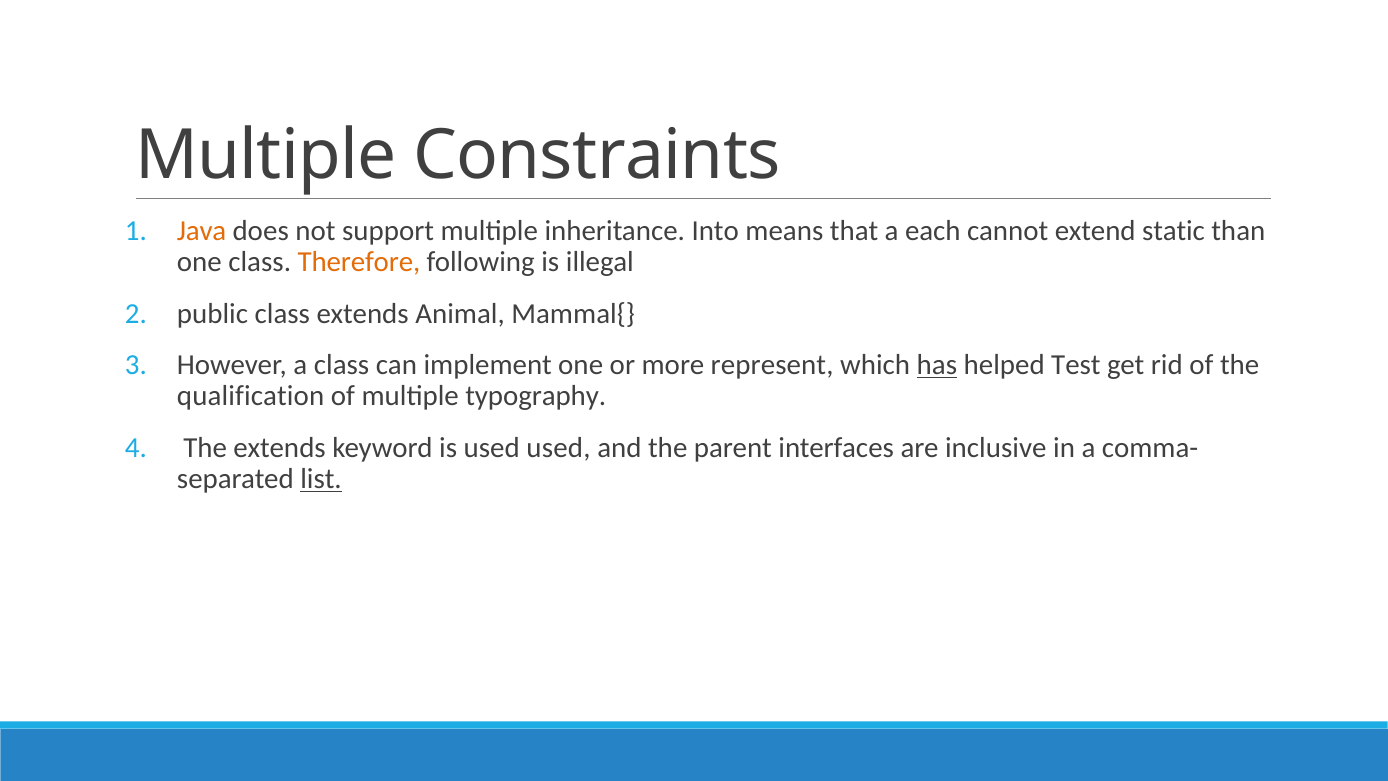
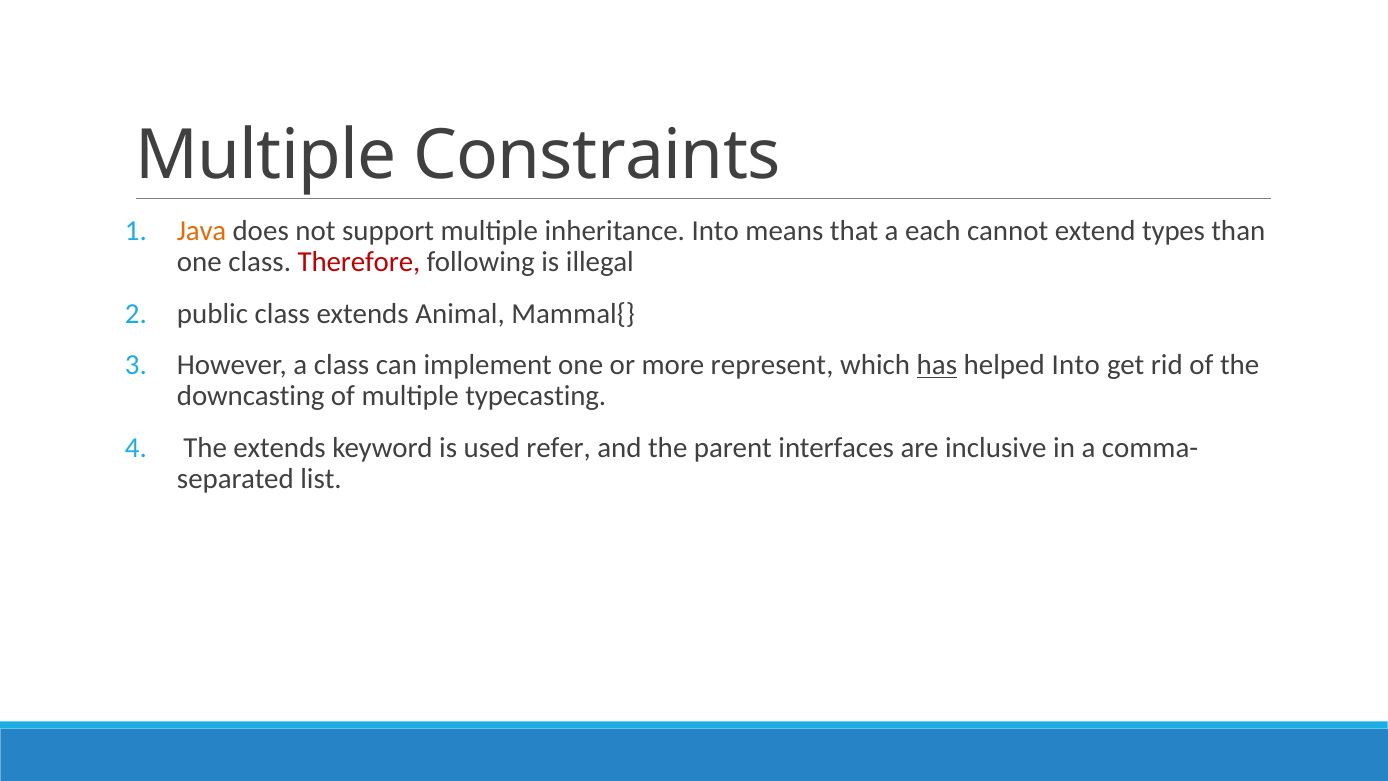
static: static -> types (1174, 231)
Therefore colour: orange -> red (359, 262)
helped Test: Test -> Into (1076, 365)
qualification: qualification -> downcasting (251, 396)
typography: typography -> typecasting (536, 396)
used used: used -> refer (559, 448)
list underline: present -> none (321, 479)
